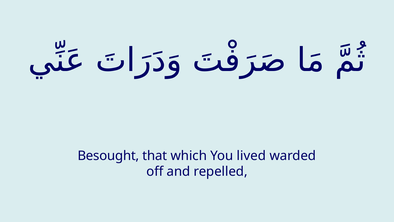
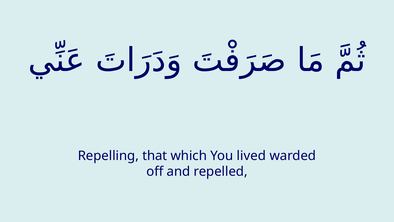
Besought: Besought -> Repelling (108, 156)
